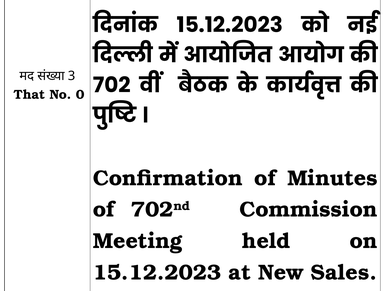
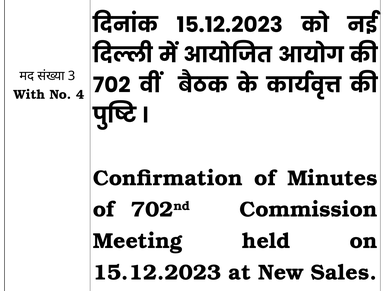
That: That -> With (29, 95)
0: 0 -> 4 (80, 95)
